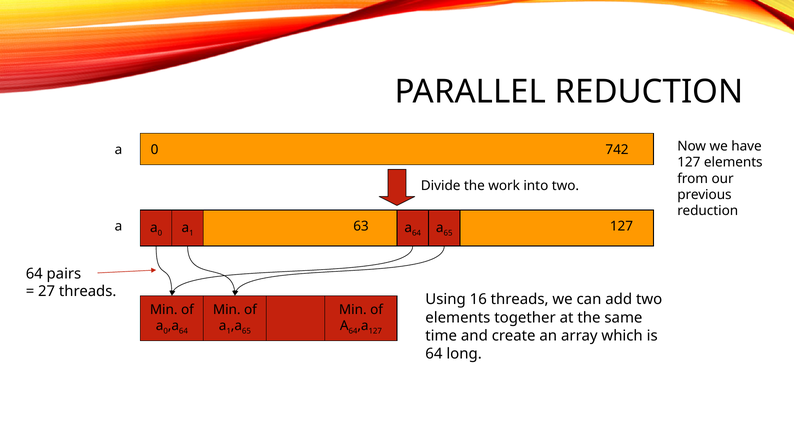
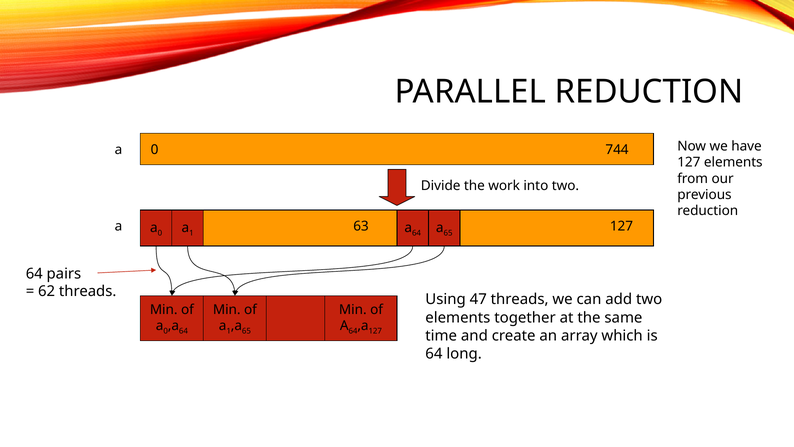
742: 742 -> 744 (617, 150)
27: 27 -> 62 (47, 291)
16: 16 -> 47 (478, 299)
